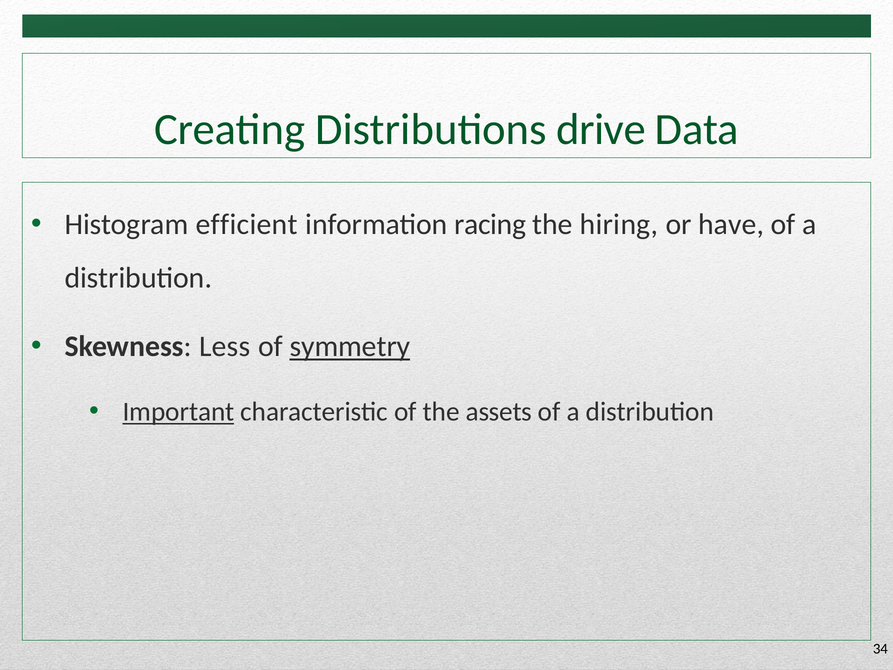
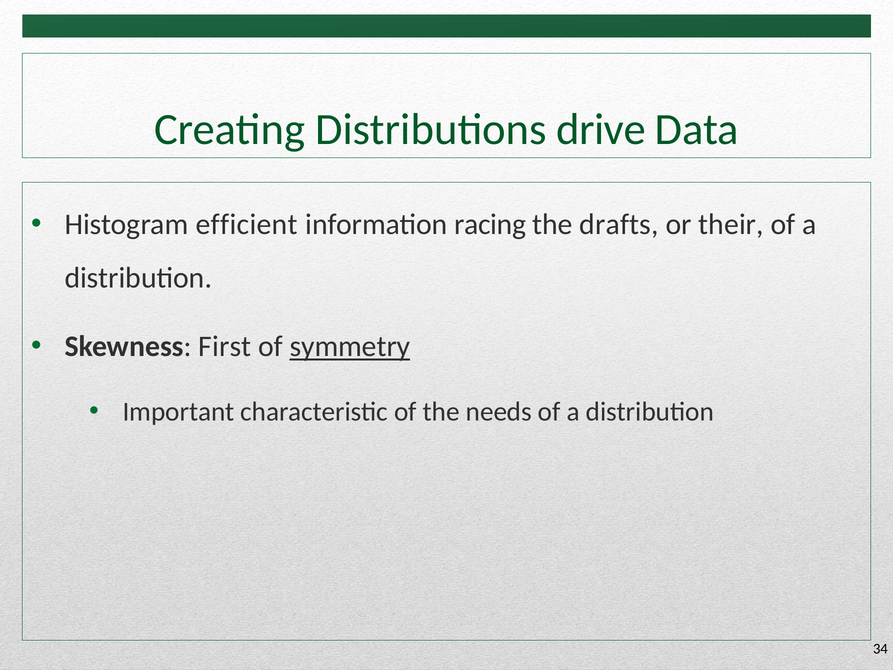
hiring: hiring -> drafts (619, 224)
have: have -> their (731, 224)
Less: Less -> First (225, 346)
Important underline: present -> none (179, 412)
assets: assets -> needs (499, 412)
